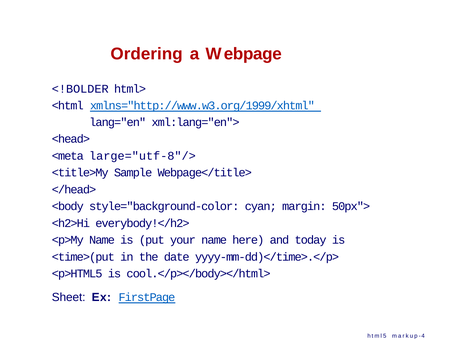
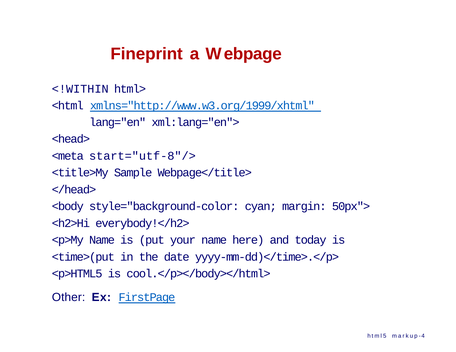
Ordering: Ordering -> Fineprint (147, 54)
<!BOLDER: <!BOLDER -> <!WITHIN (80, 89)
large="utf-8"/>: large="utf-8"/> -> start="utf-8"/> (142, 156)
Sheet: Sheet -> Other (69, 297)
